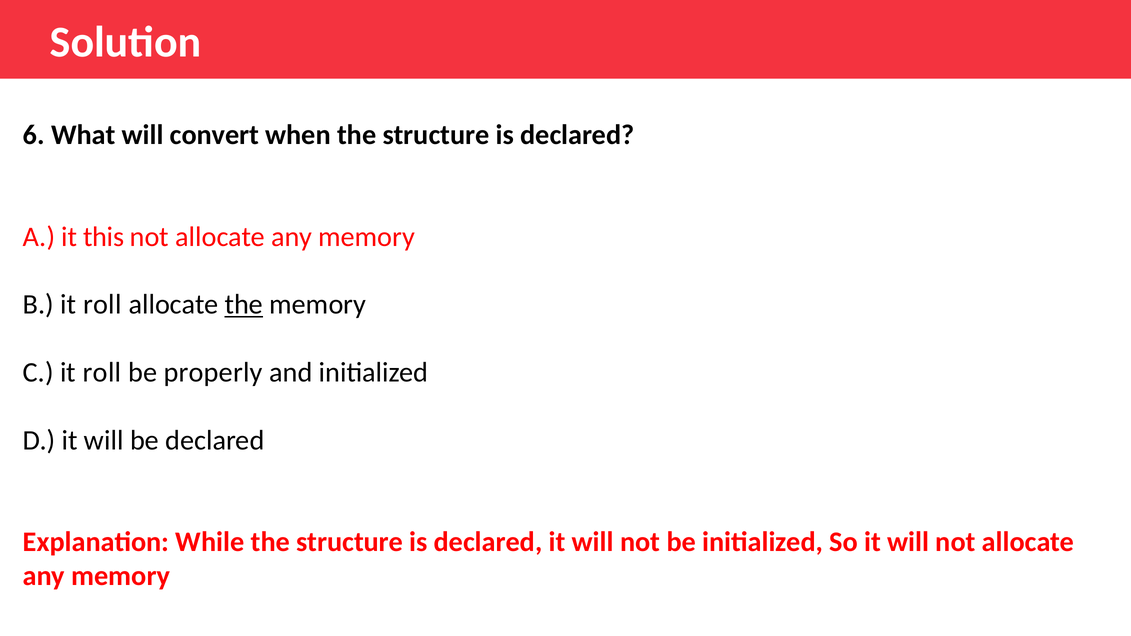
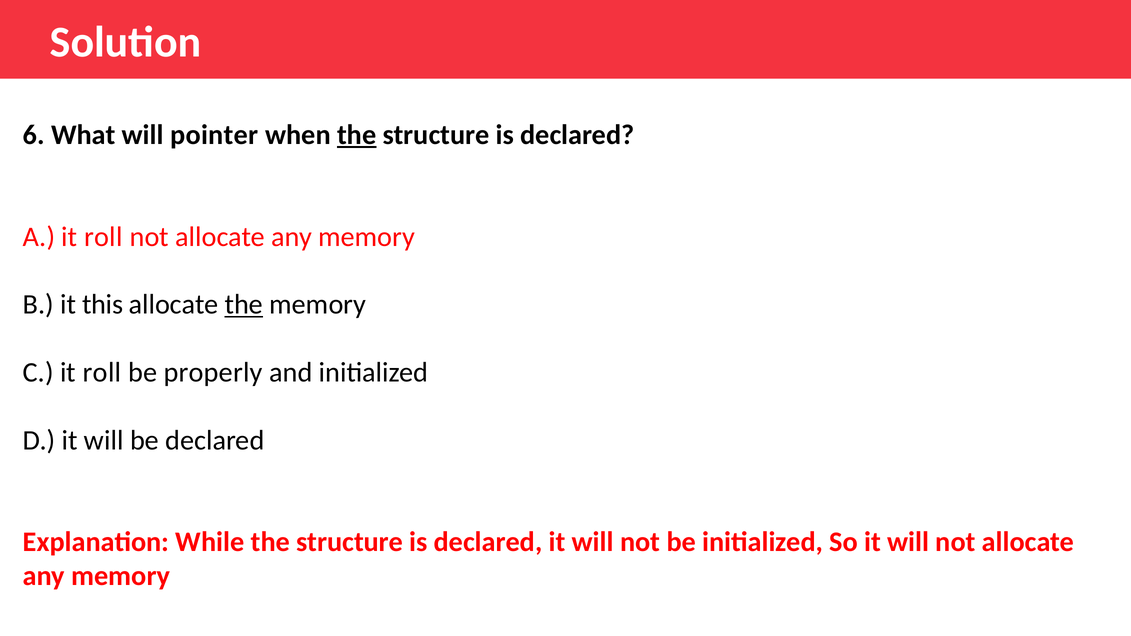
convert: convert -> pointer (214, 135)
the underline: none -> present (357, 135)
A it this: this -> roll (103, 237)
B it roll: roll -> this (103, 305)
